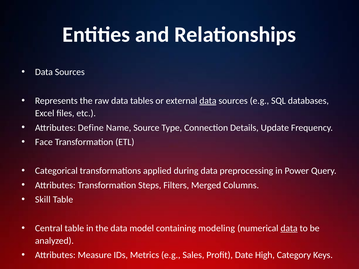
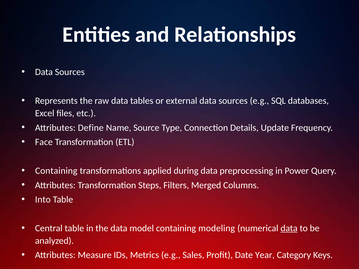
data underline: present -> none (208, 101)
Categorical: Categorical -> Containing (56, 171)
Skill: Skill -> Into (43, 200)
High: High -> Year (265, 255)
